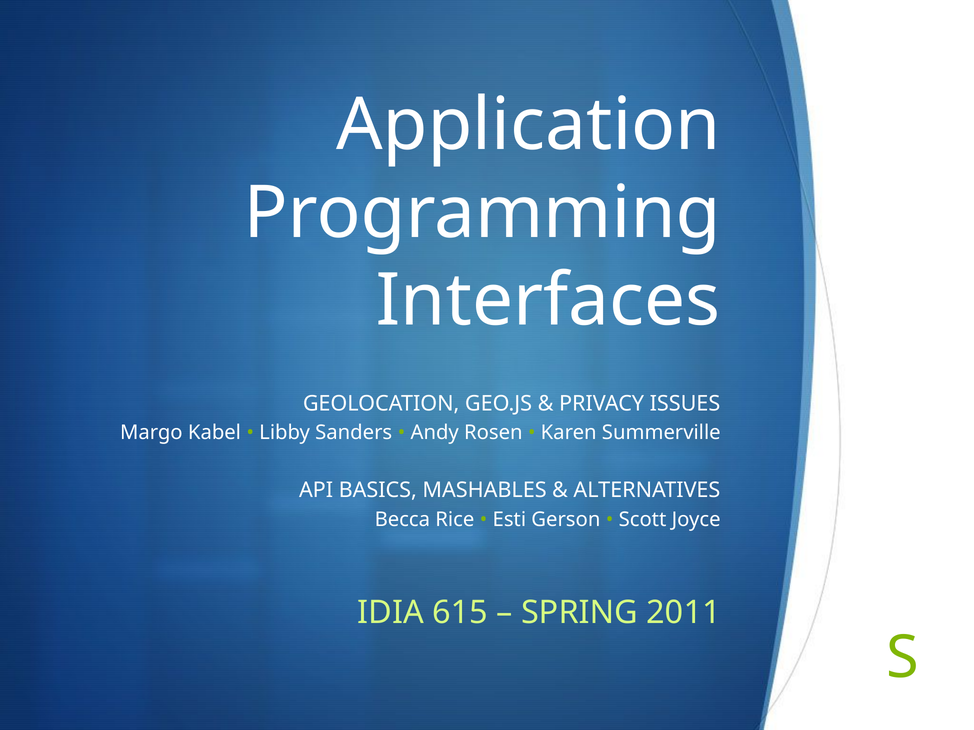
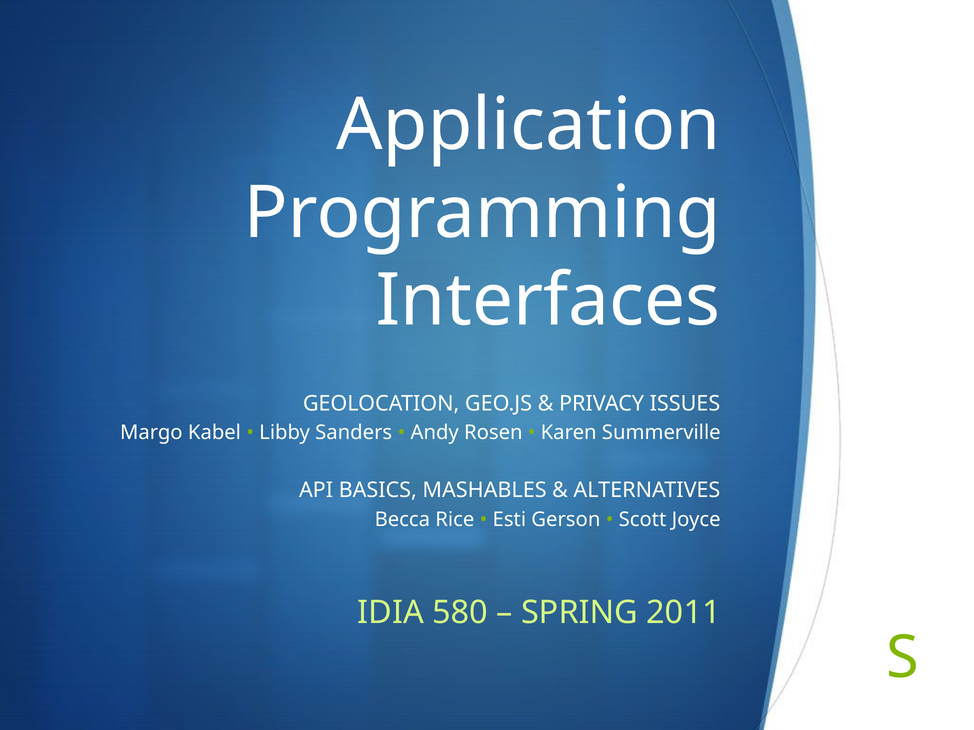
615: 615 -> 580 (460, 613)
